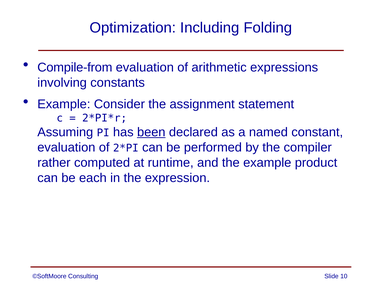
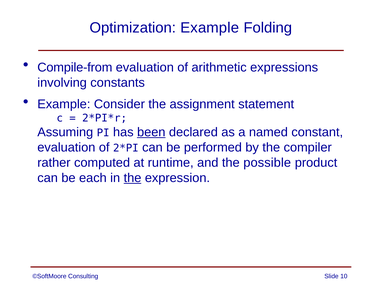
Optimization Including: Including -> Example (210, 28)
the example: example -> possible (267, 163)
the underline: none -> present (133, 178)
